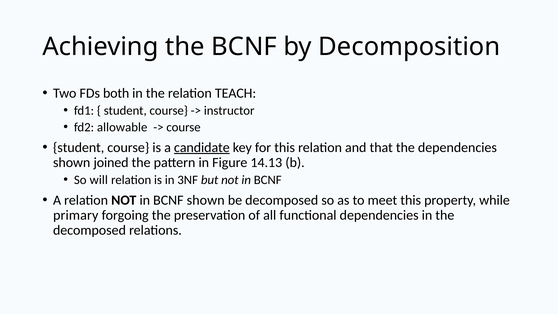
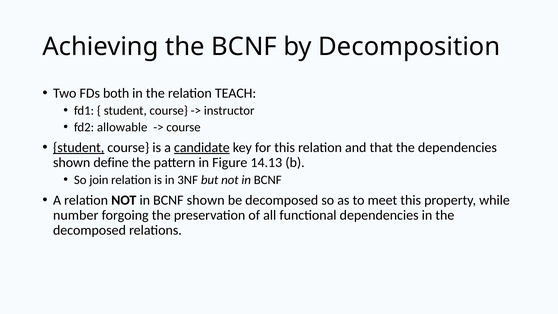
student underline: none -> present (79, 147)
joined: joined -> define (111, 162)
will: will -> join (99, 180)
primary: primary -> number (76, 215)
